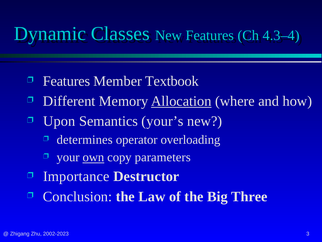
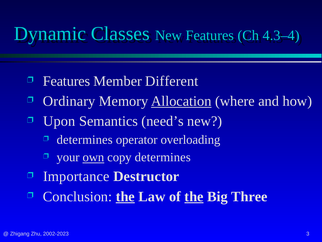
Textbook: Textbook -> Different (172, 81)
Different: Different -> Ordinary (69, 101)
your’s: your’s -> need’s (163, 121)
copy parameters: parameters -> determines (163, 157)
the underline: none -> present (125, 196)
the underline: none -> present (194, 196)
